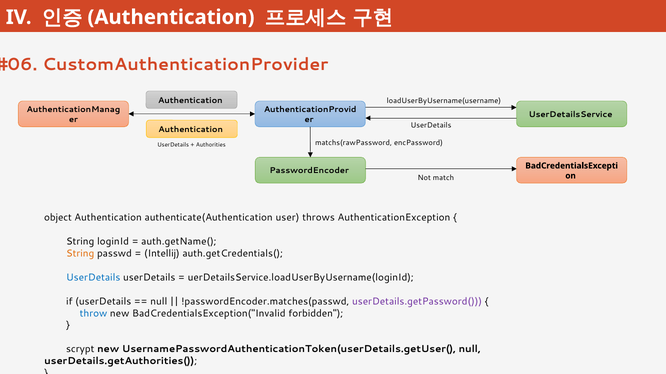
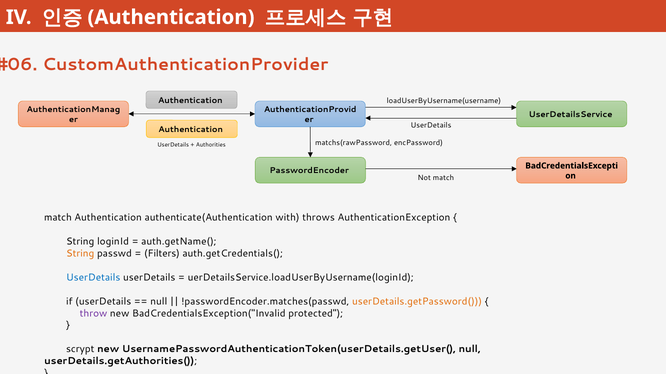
object: object -> match (58, 218)
user: user -> with (288, 218)
Intellij: Intellij -> Filters (162, 254)
userDetails.getPassword( colour: purple -> orange (417, 302)
throw colour: blue -> purple (93, 314)
forbidden: forbidden -> protected (316, 314)
